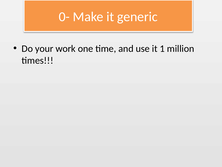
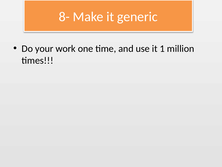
0-: 0- -> 8- (64, 17)
